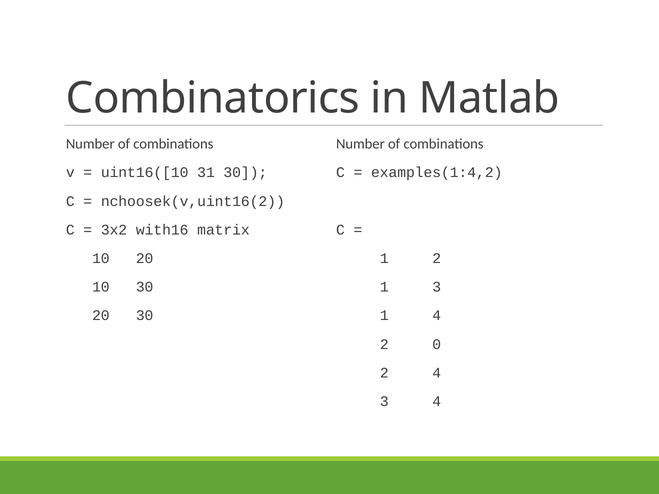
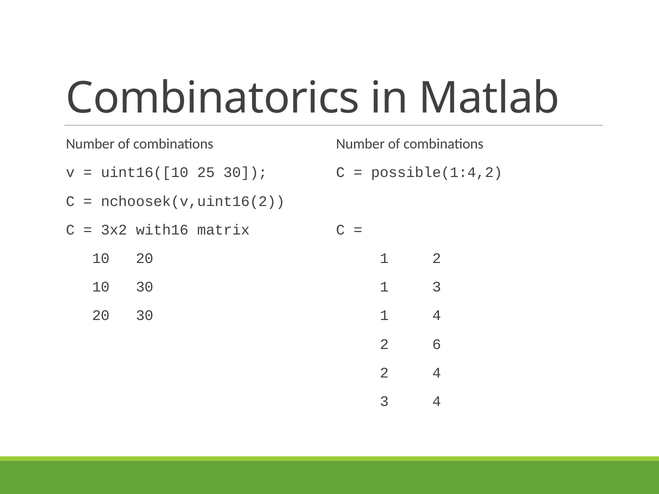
31: 31 -> 25 (206, 173)
examples(1:4,2: examples(1:4,2 -> possible(1:4,2 (437, 173)
0: 0 -> 6 (437, 344)
